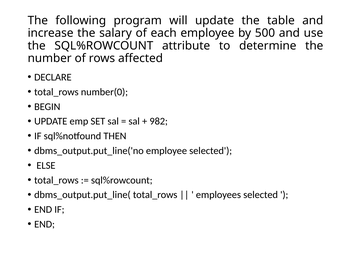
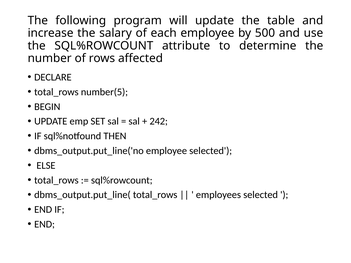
number(0: number(0 -> number(5 (104, 92)
982: 982 -> 242 (159, 121)
